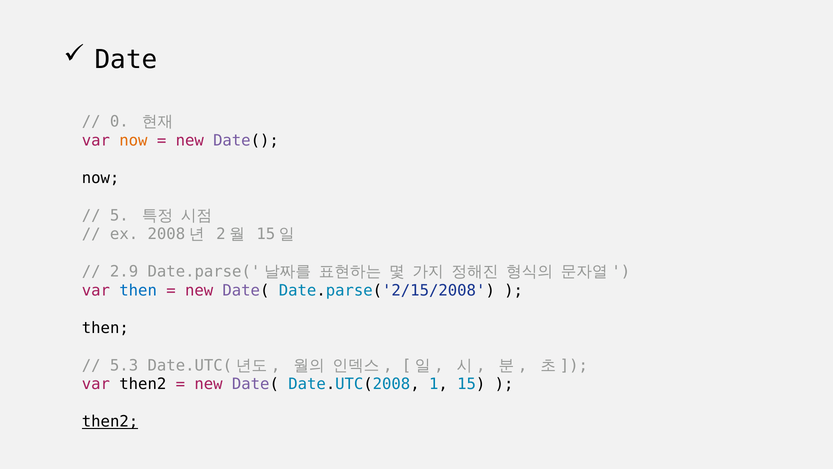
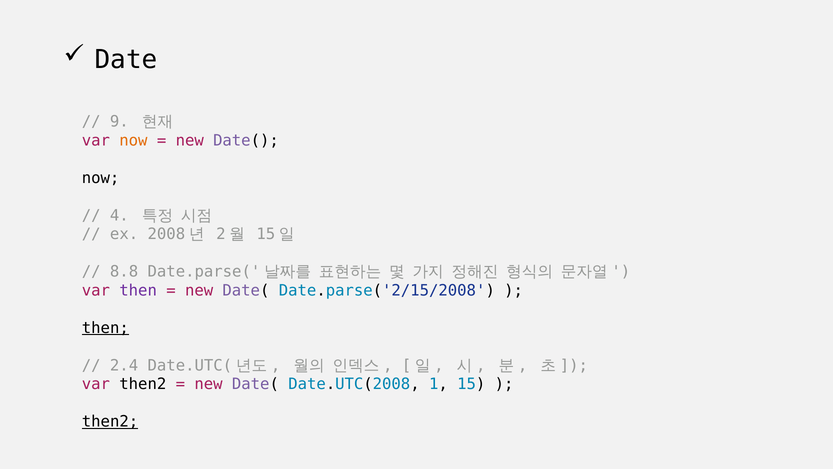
0: 0 -> 9 (119, 122)
5: 5 -> 4 (119, 215)
2.9: 2.9 -> 8.8 (124, 271)
then colour: blue -> purple (138, 290)
then underline: none -> present (105, 328)
5.3: 5.3 -> 2.4 (124, 365)
